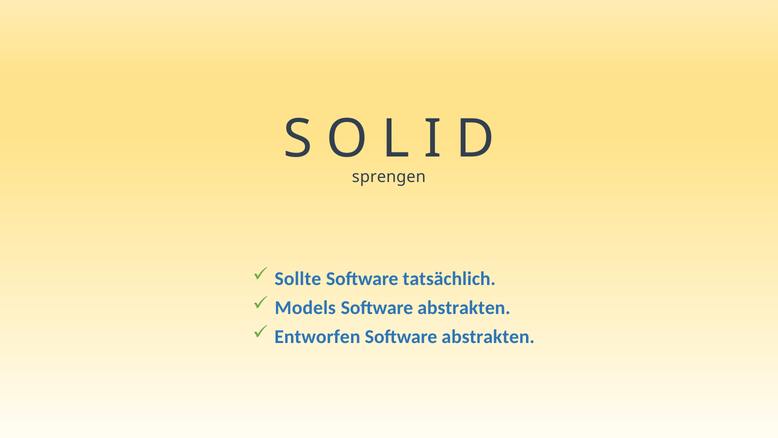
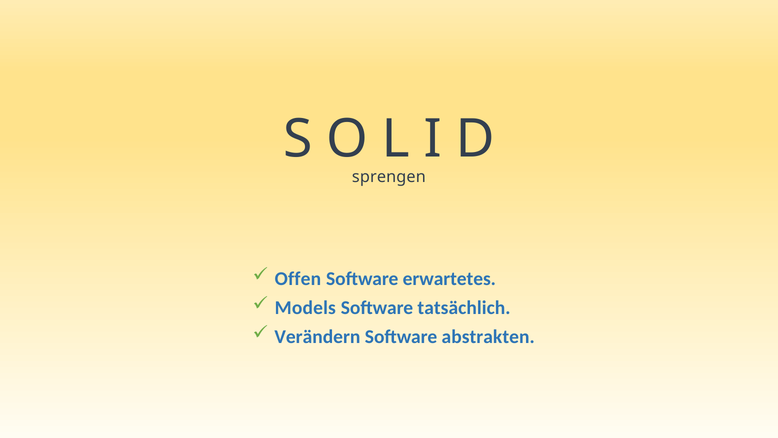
Sollte: Sollte -> Offen (298, 278)
tatsächlich: tatsächlich -> erwartetes (449, 278)
abstrakten: abstrakten -> tatsächlich (464, 307)
Entworfen: Entworfen -> Verändern (317, 337)
